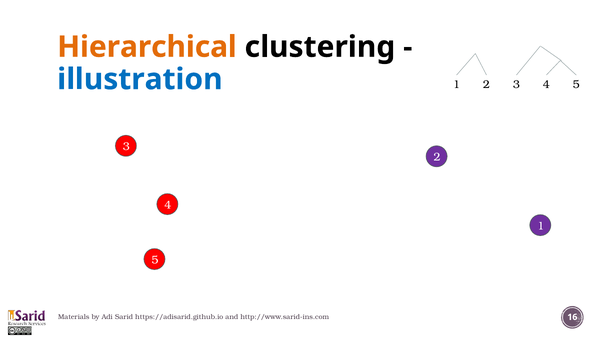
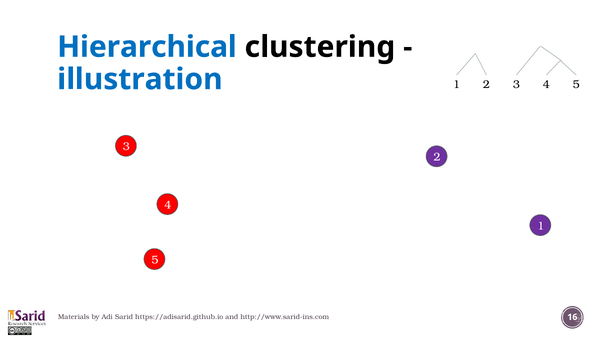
Hierarchical colour: orange -> blue (147, 47)
